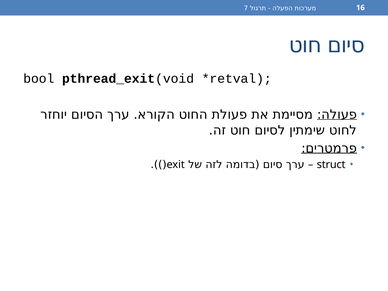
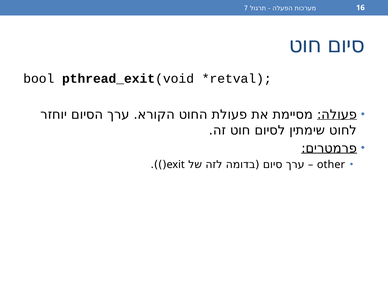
struct: struct -> other (331, 165)
